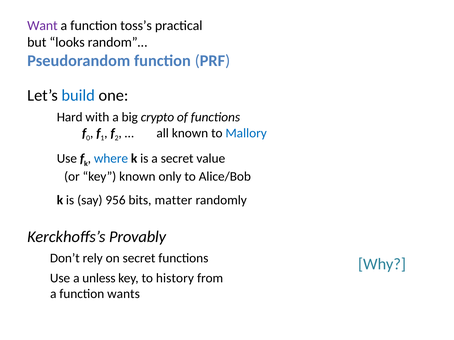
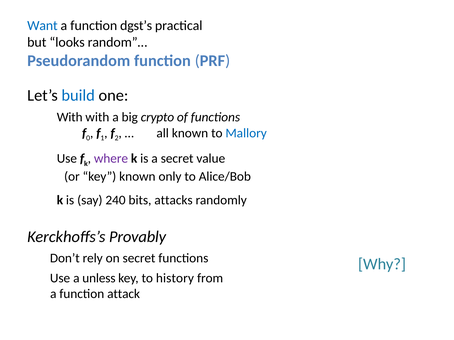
Want colour: purple -> blue (42, 26)
toss’s: toss’s -> dgst’s (136, 26)
Hard: Hard -> With (70, 117)
where colour: blue -> purple (111, 159)
956: 956 -> 240 (116, 200)
matter: matter -> attacks (174, 200)
wants: wants -> attack (124, 294)
